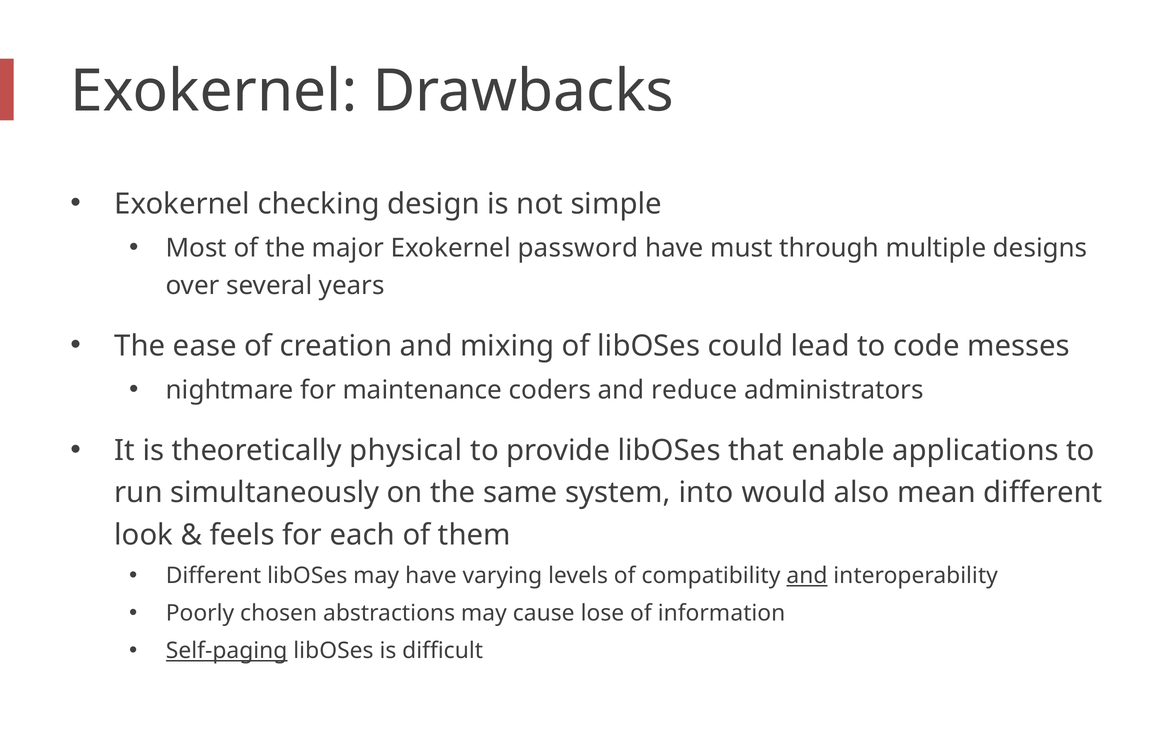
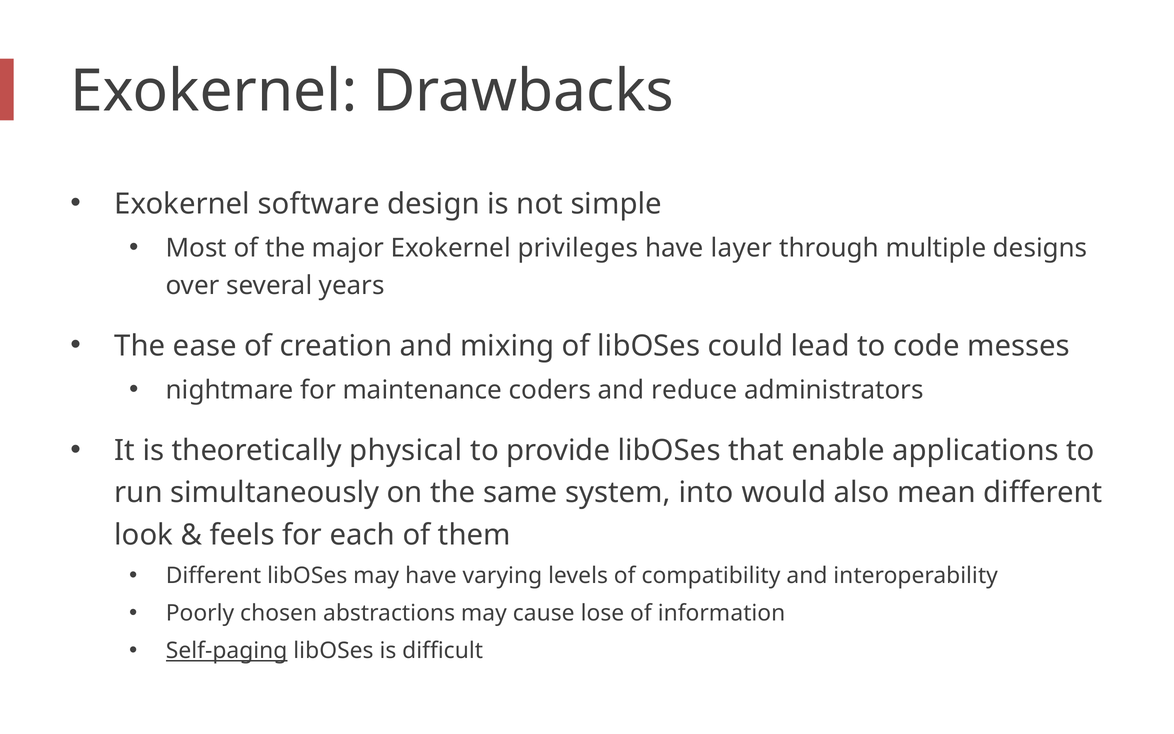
checking: checking -> software (319, 204)
password: password -> privileges (578, 248)
must: must -> layer (741, 248)
and underline: present -> none (807, 576)
